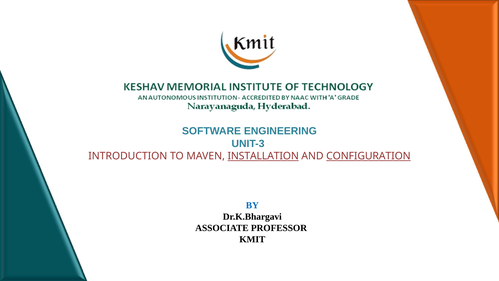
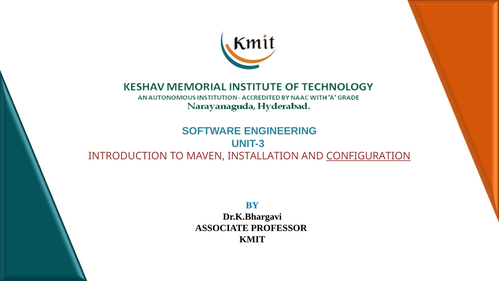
INSTALLATION underline: present -> none (263, 156)
